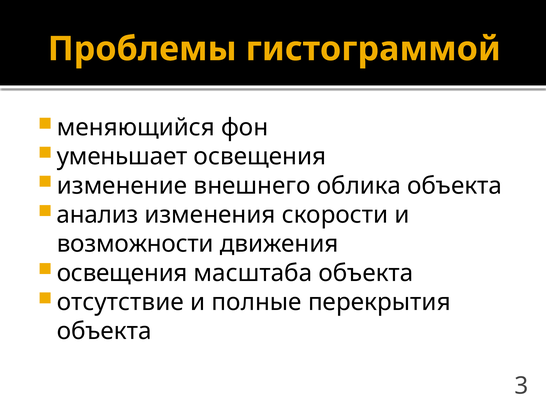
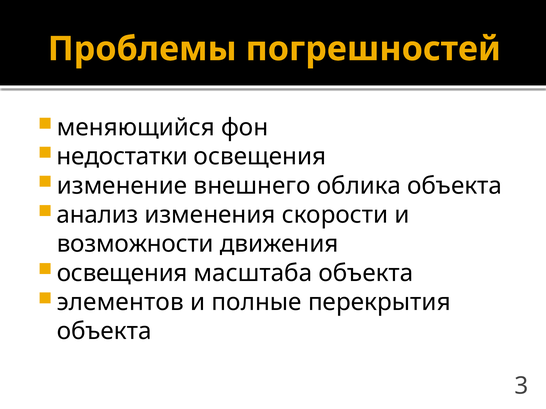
гистограммой: гистограммой -> погрешностей (373, 49)
уменьшает: уменьшает -> недостатки (122, 157)
отсутствие: отсутствие -> элементов (120, 302)
